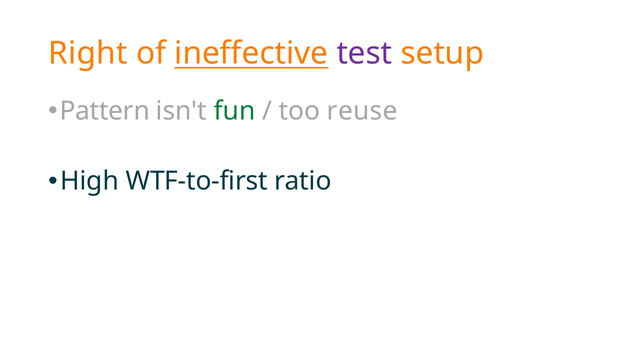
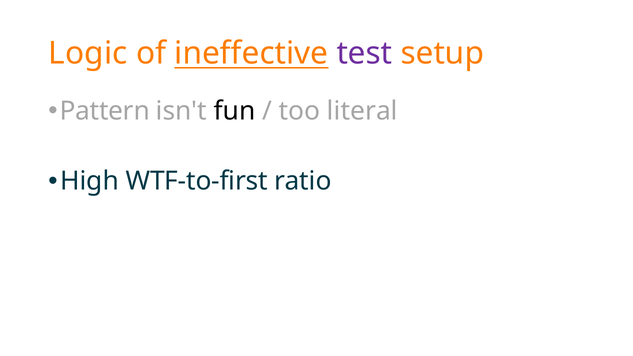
Right: Right -> Logic (88, 53)
fun colour: green -> black (234, 111)
reuse: reuse -> literal (362, 111)
